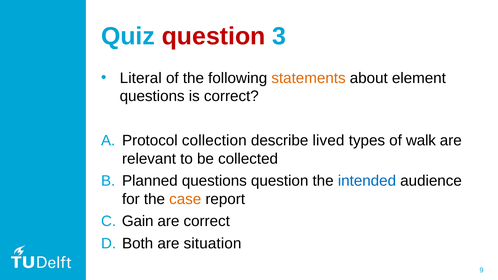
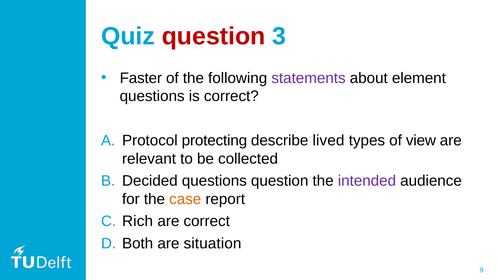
Literal: Literal -> Faster (141, 78)
statements colour: orange -> purple (308, 78)
collection: collection -> protecting (214, 141)
walk: walk -> view (421, 141)
Planned: Planned -> Decided (150, 181)
intended colour: blue -> purple (367, 181)
Gain: Gain -> Rich (138, 221)
